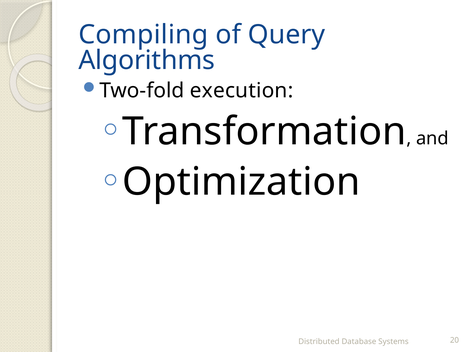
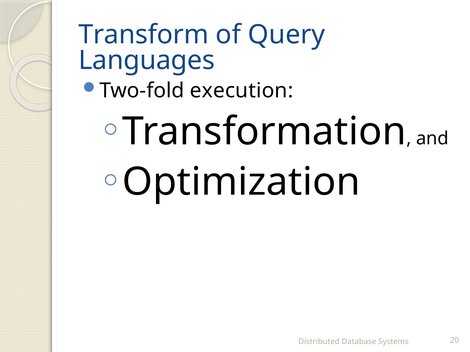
Compiling: Compiling -> Transform (144, 35)
Algorithms: Algorithms -> Languages (147, 60)
